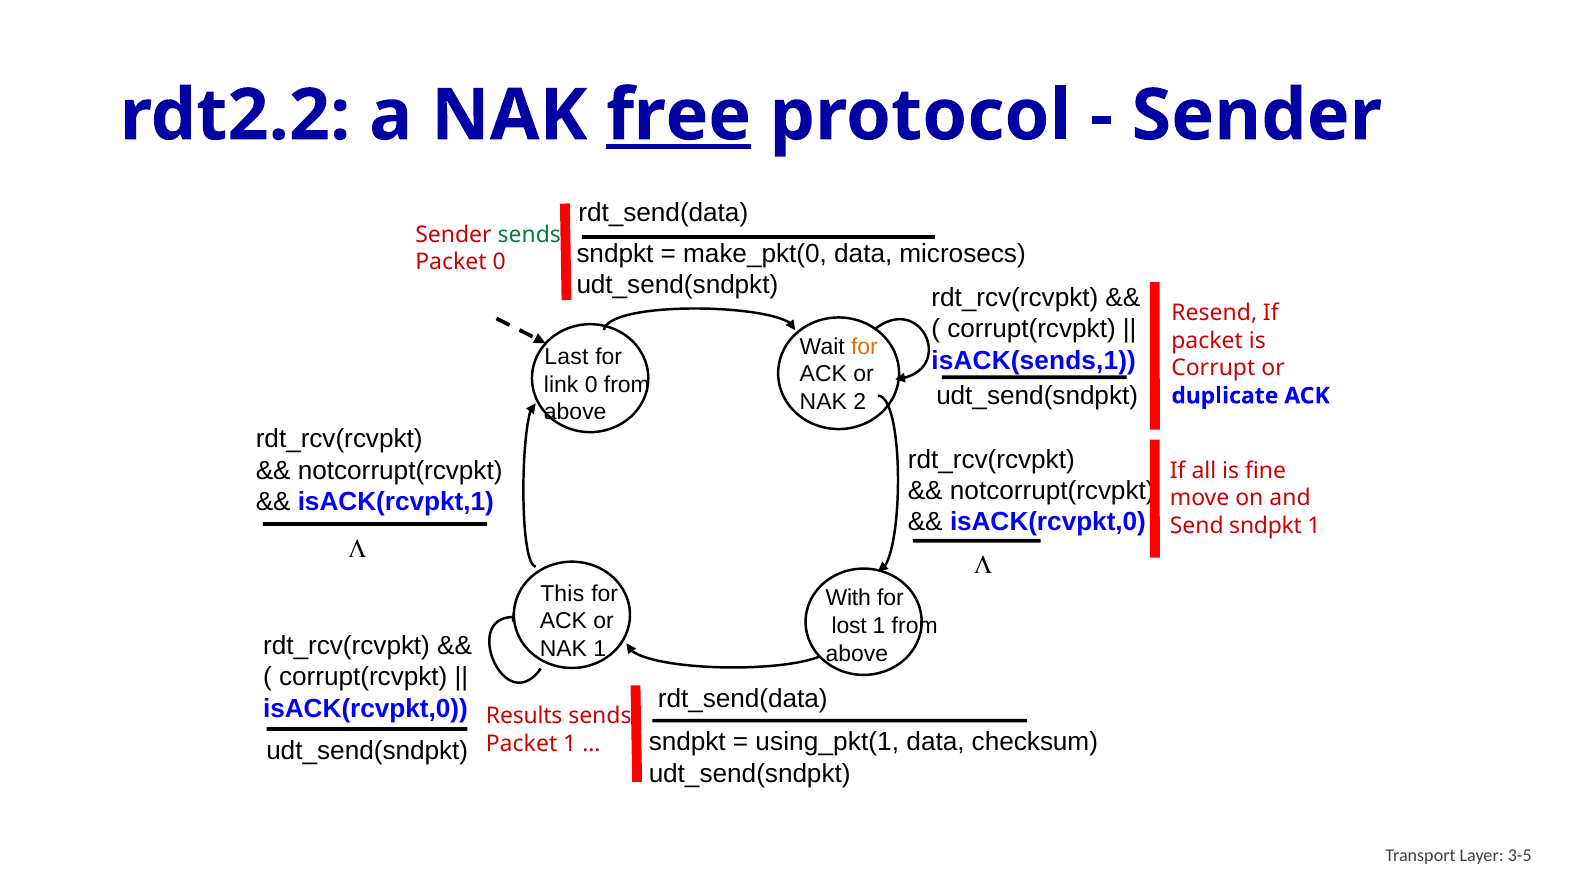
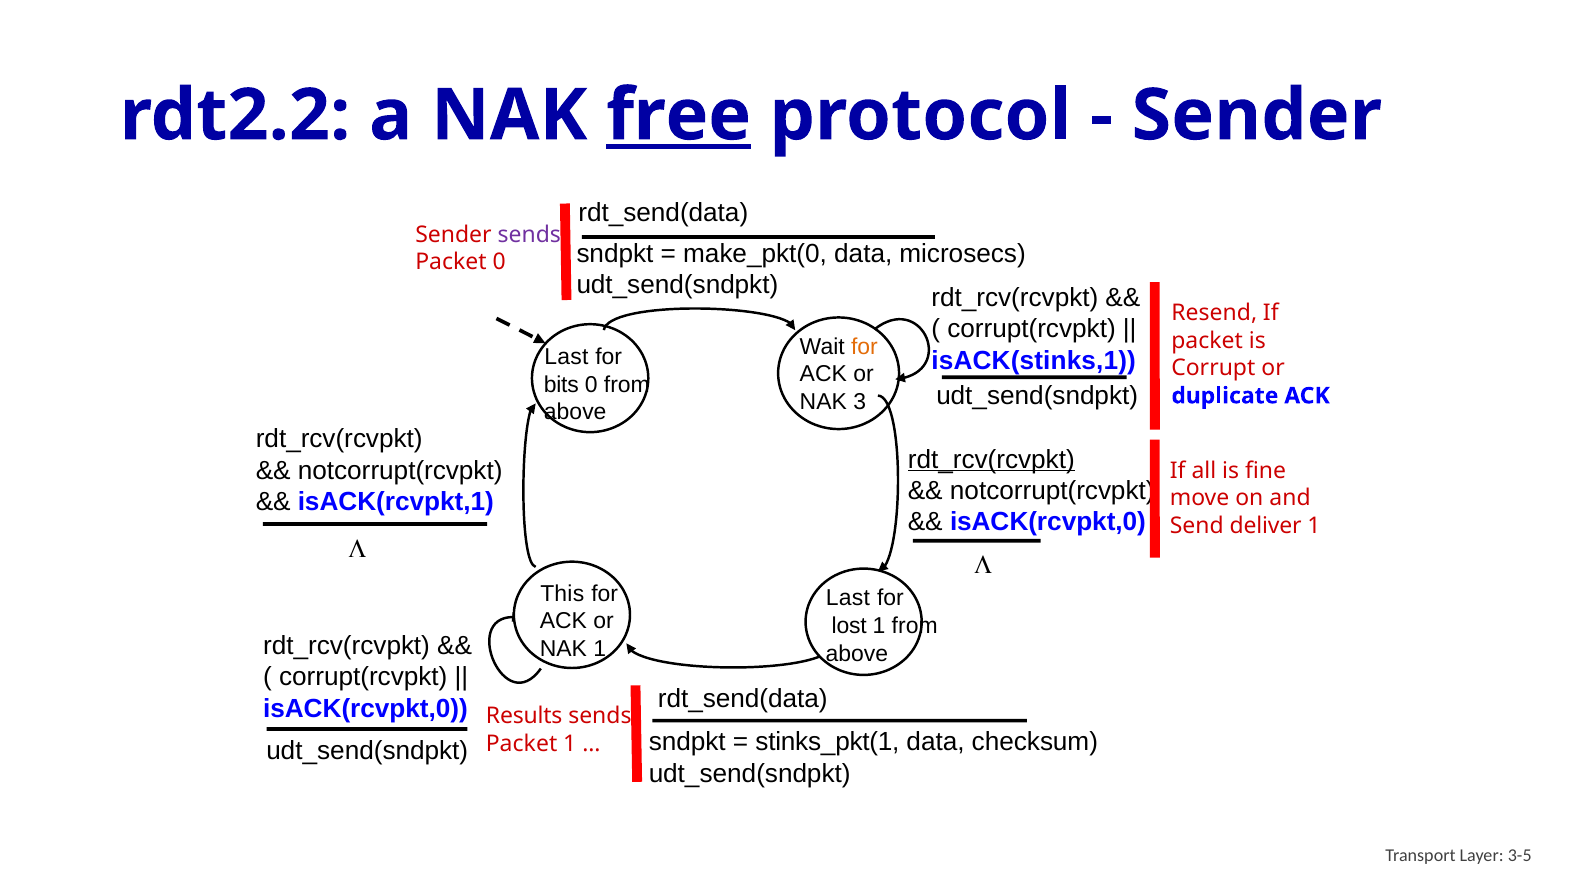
sends colour: green -> purple (529, 234)
isACK(sends,1: isACK(sends,1 -> isACK(stinks,1 (1034, 361)
link: link -> bits (561, 384)
2: 2 -> 3 (860, 401)
rdt_rcv(rcvpkt underline: none -> present (991, 459)
Send sndpkt: sndpkt -> deliver (1266, 526)
With: With -> Last (848, 598)
using_pkt(1: using_pkt(1 -> stinks_pkt(1 (827, 742)
